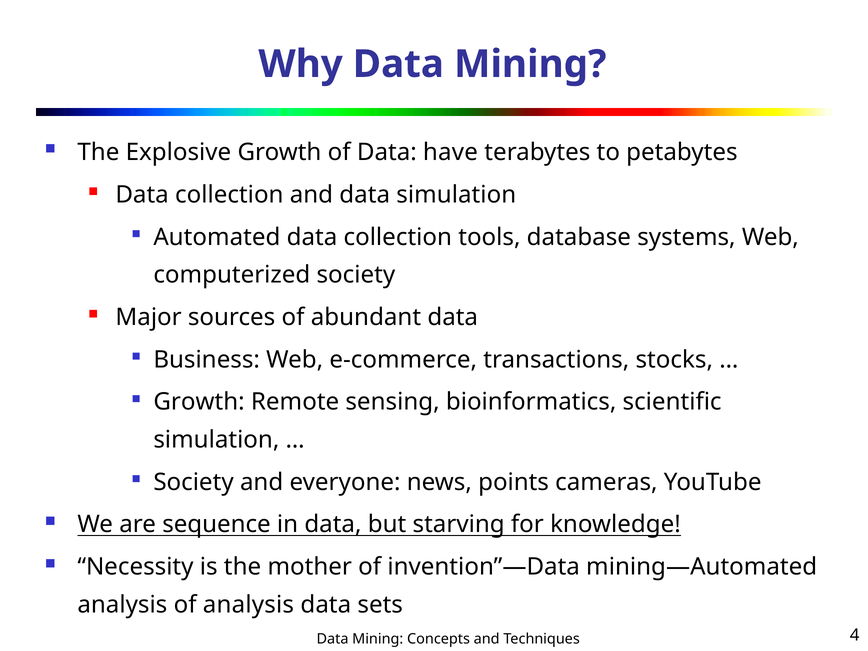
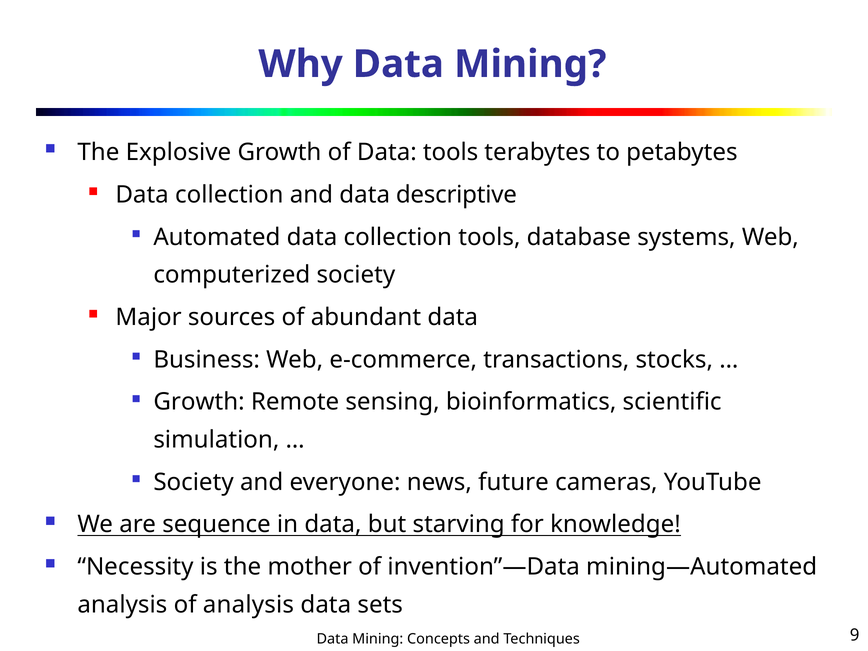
Data have: have -> tools (451, 152)
data simulation: simulation -> descriptive (456, 195)
points: points -> future (514, 482)
4: 4 -> 9 (855, 635)
